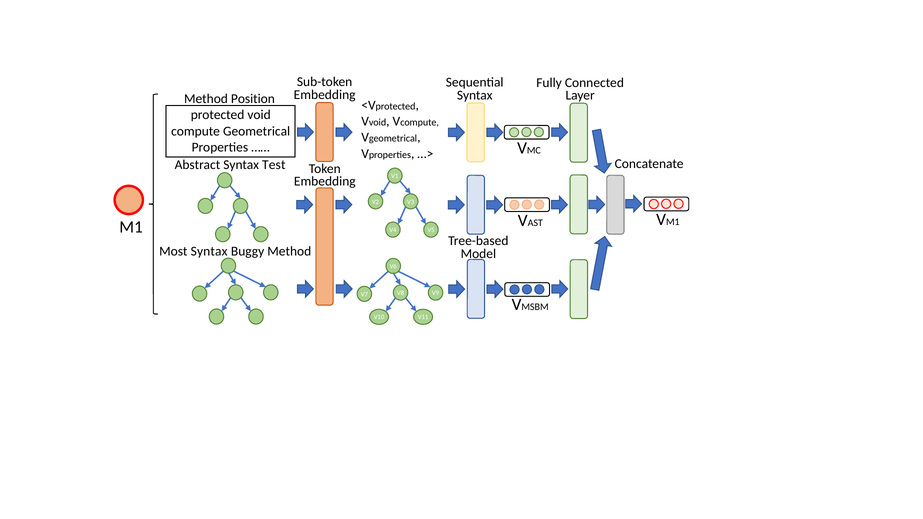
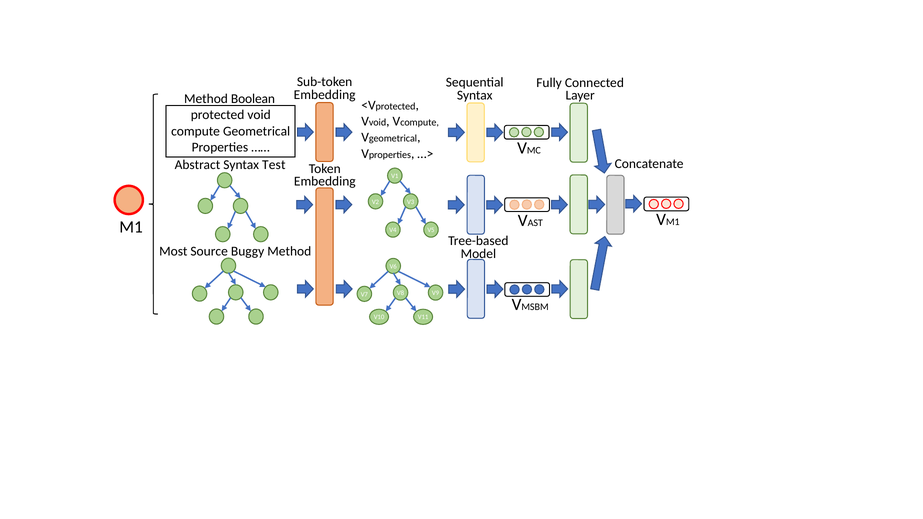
Position: Position -> Boolean (253, 99)
Most Syntax: Syntax -> Source (209, 252)
